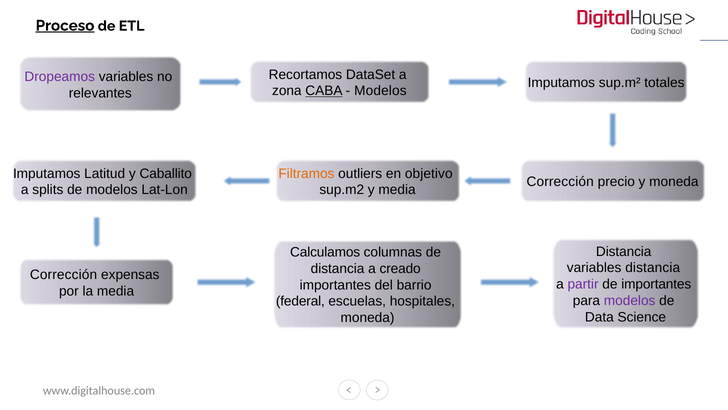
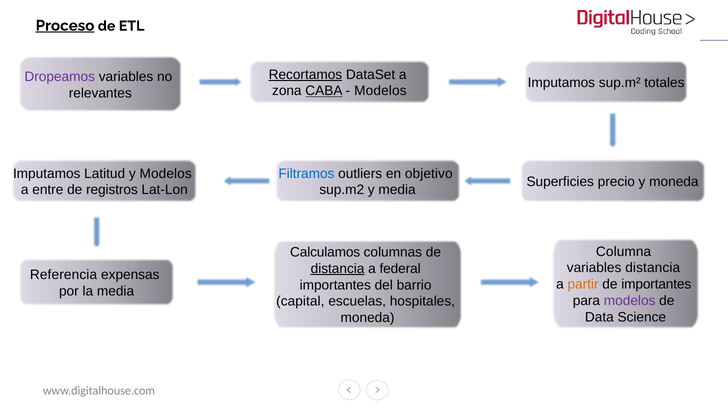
Recortamos underline: none -> present (305, 74)
y Caballito: Caballito -> Modelos (166, 173)
Filtramos colour: orange -> blue (306, 173)
Corrección: Corrección -> Superficies (560, 181)
splits: splits -> entre (48, 190)
de modelos: modelos -> registros (112, 190)
Distancia: Distancia -> Columna (624, 251)
distancia underline: none -> present (338, 268)
creado: creado -> federal (400, 268)
Corrección: Corrección -> Referencia (64, 274)
partir colour: purple -> orange (583, 284)
federal: federal -> capital (300, 301)
